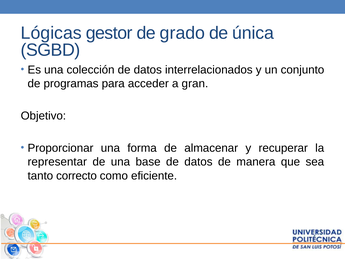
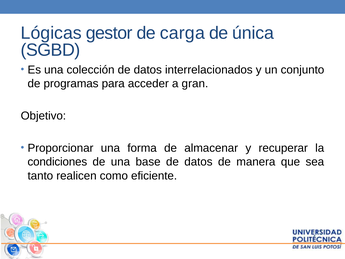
grado: grado -> carga (182, 33)
representar: representar -> condiciones (57, 162)
correcto: correcto -> realicen (76, 176)
